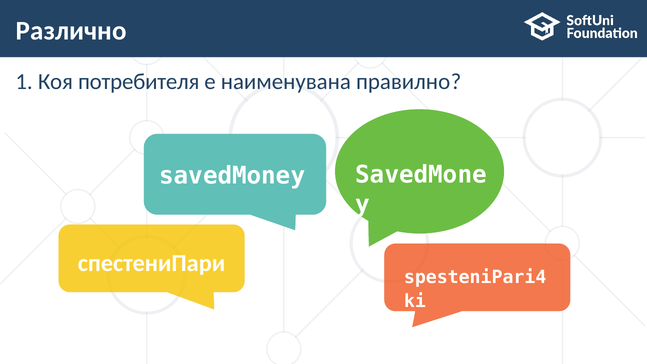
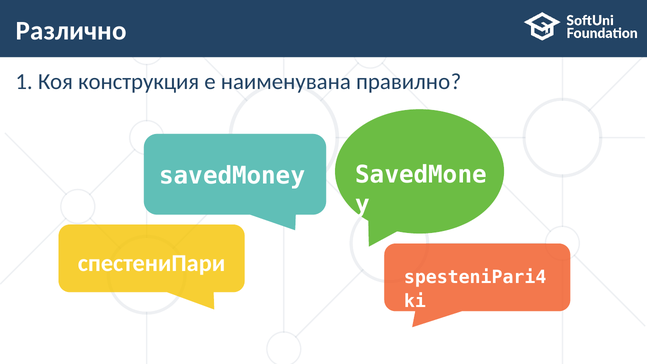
потребителя: потребителя -> конструкция (139, 82)
